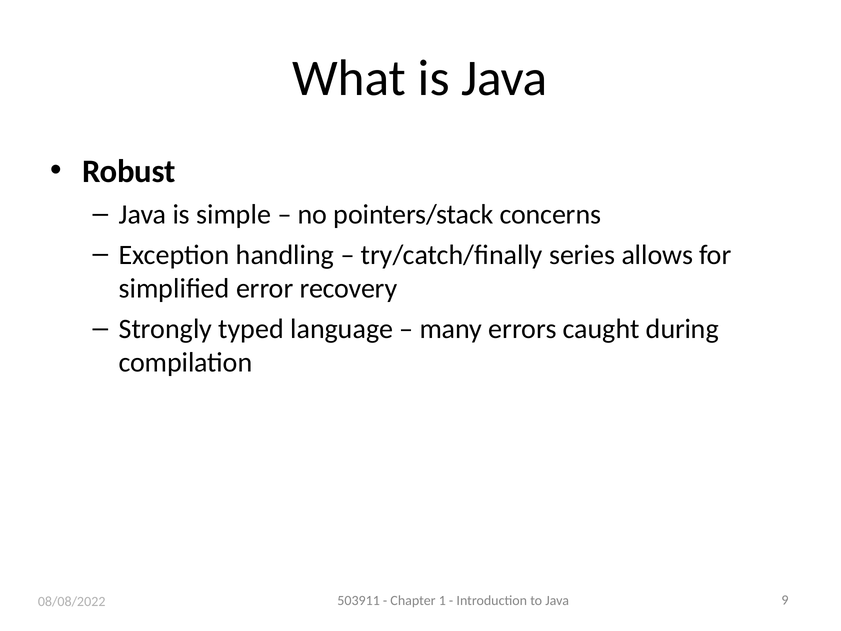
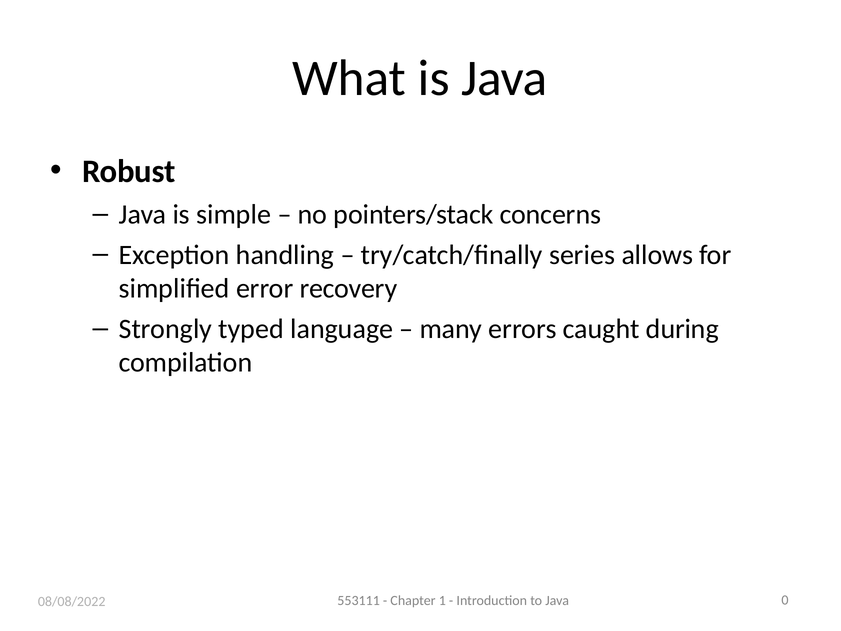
503911: 503911 -> 553111 (359, 600)
9: 9 -> 0 (785, 600)
